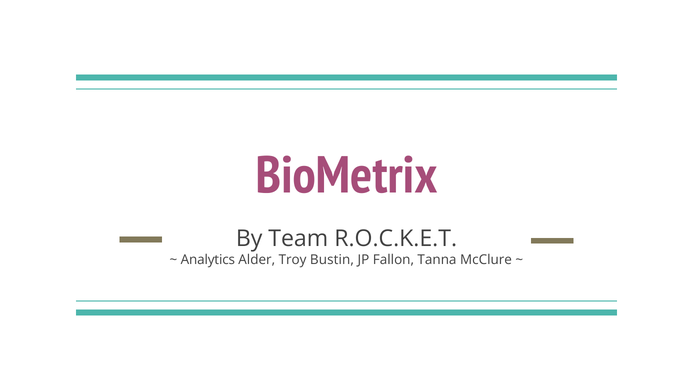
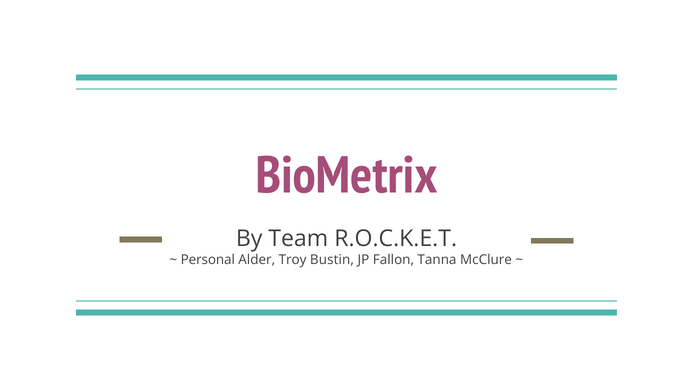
Analytics: Analytics -> Personal (208, 260)
